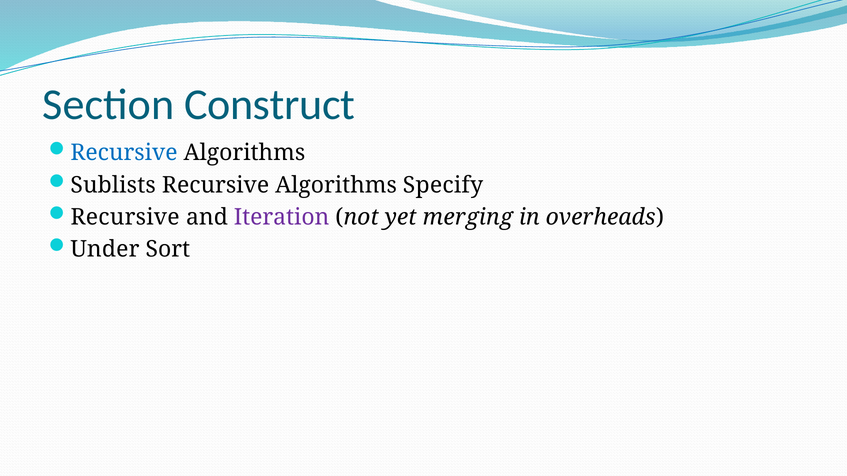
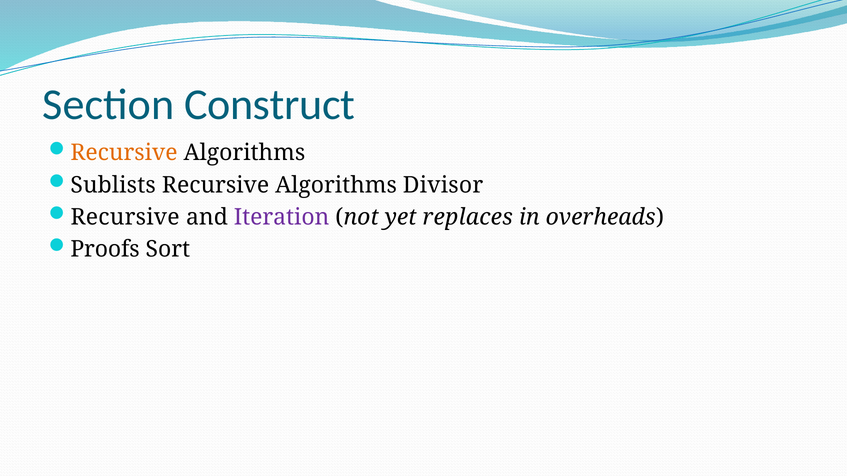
Recursive colour: blue -> orange (124, 153)
Specify: Specify -> Divisor (443, 185)
merging: merging -> replaces (468, 217)
Under: Under -> Proofs (105, 249)
